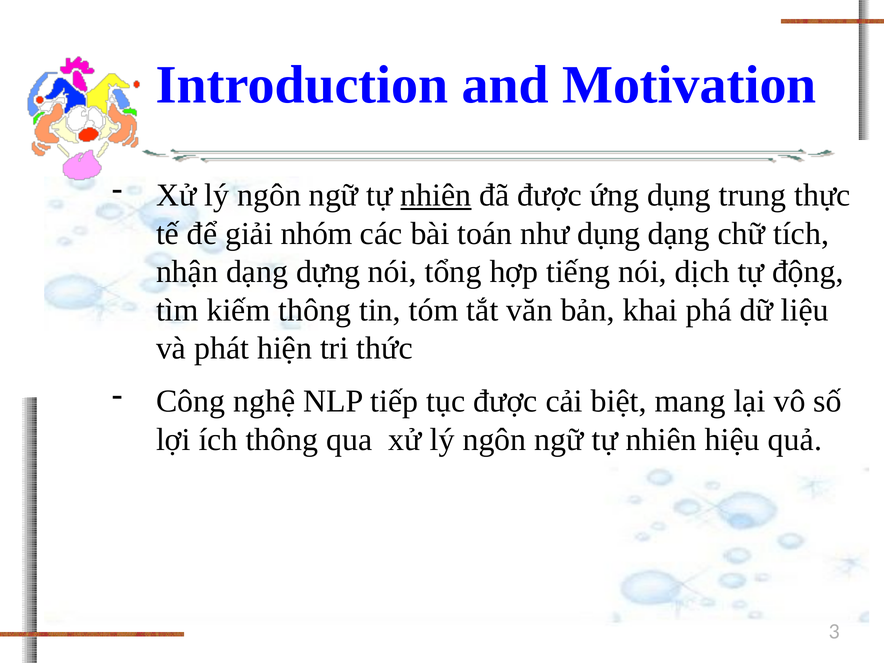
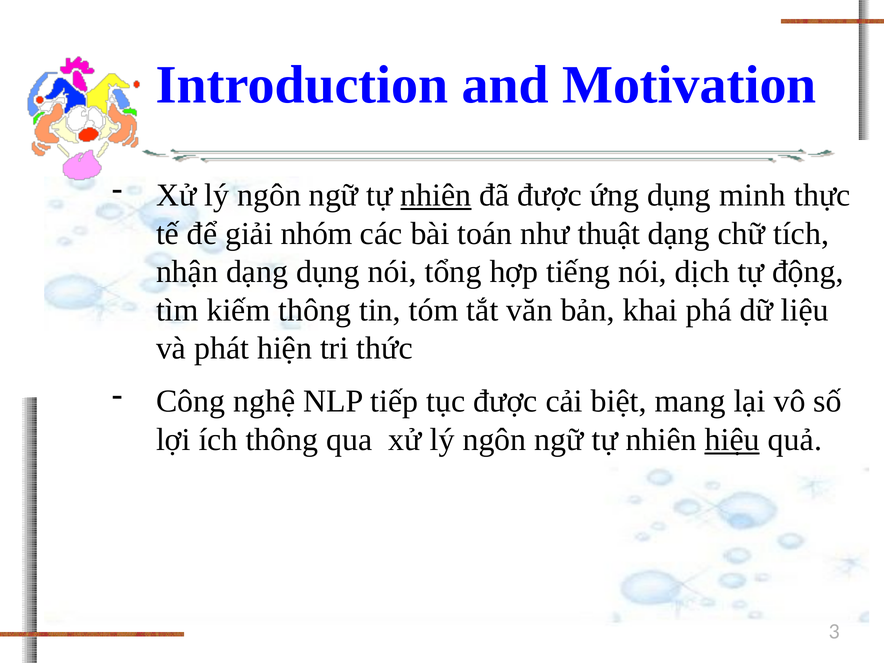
trung: trung -> minh (752, 195)
như dụng: dụng -> thuật (609, 234)
dạng dựng: dựng -> dụng (328, 272)
hiệu underline: none -> present (732, 440)
